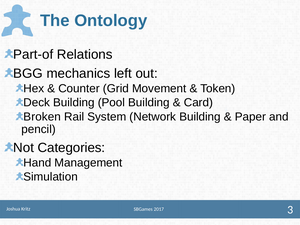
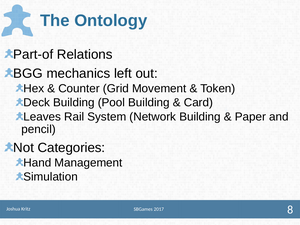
Broken: Broken -> Leaves (42, 117)
3: 3 -> 8 (290, 210)
